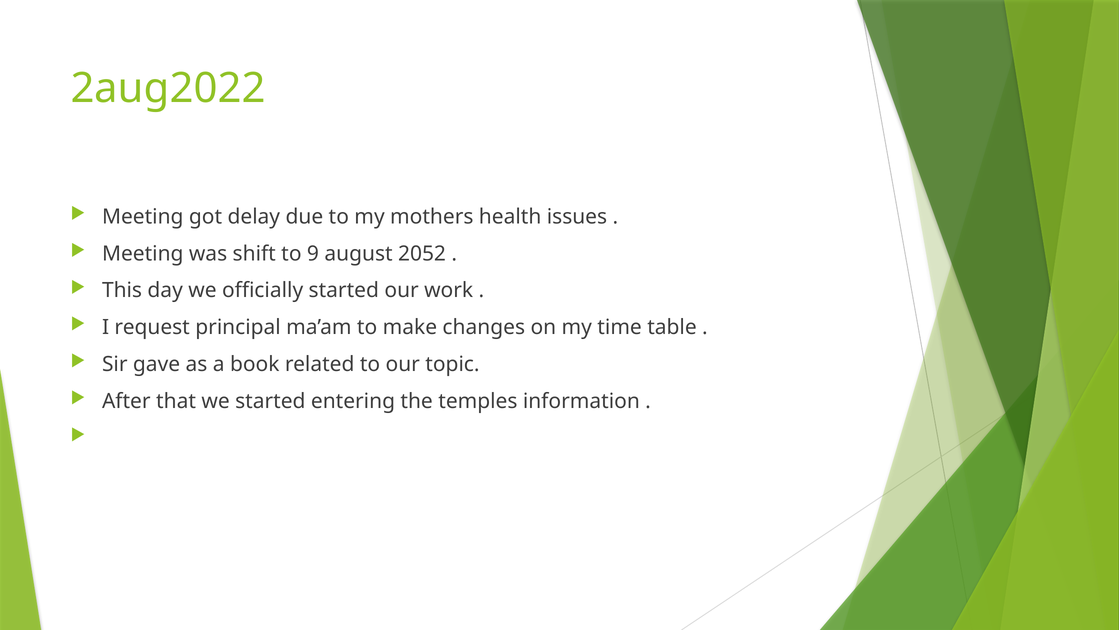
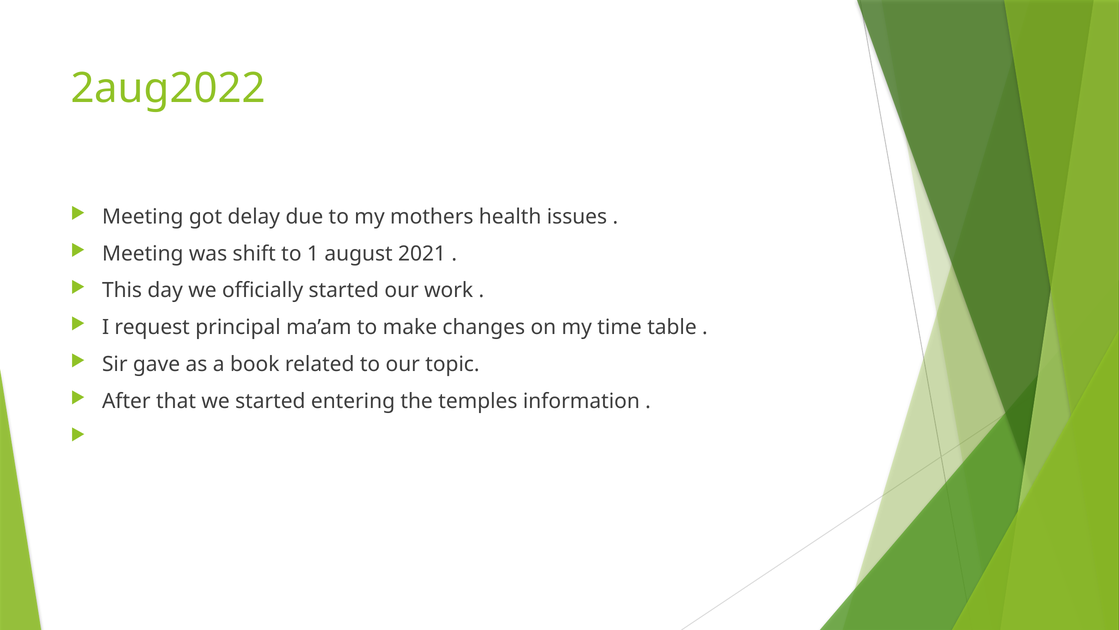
9: 9 -> 1 (313, 253)
2052: 2052 -> 2021 (422, 253)
